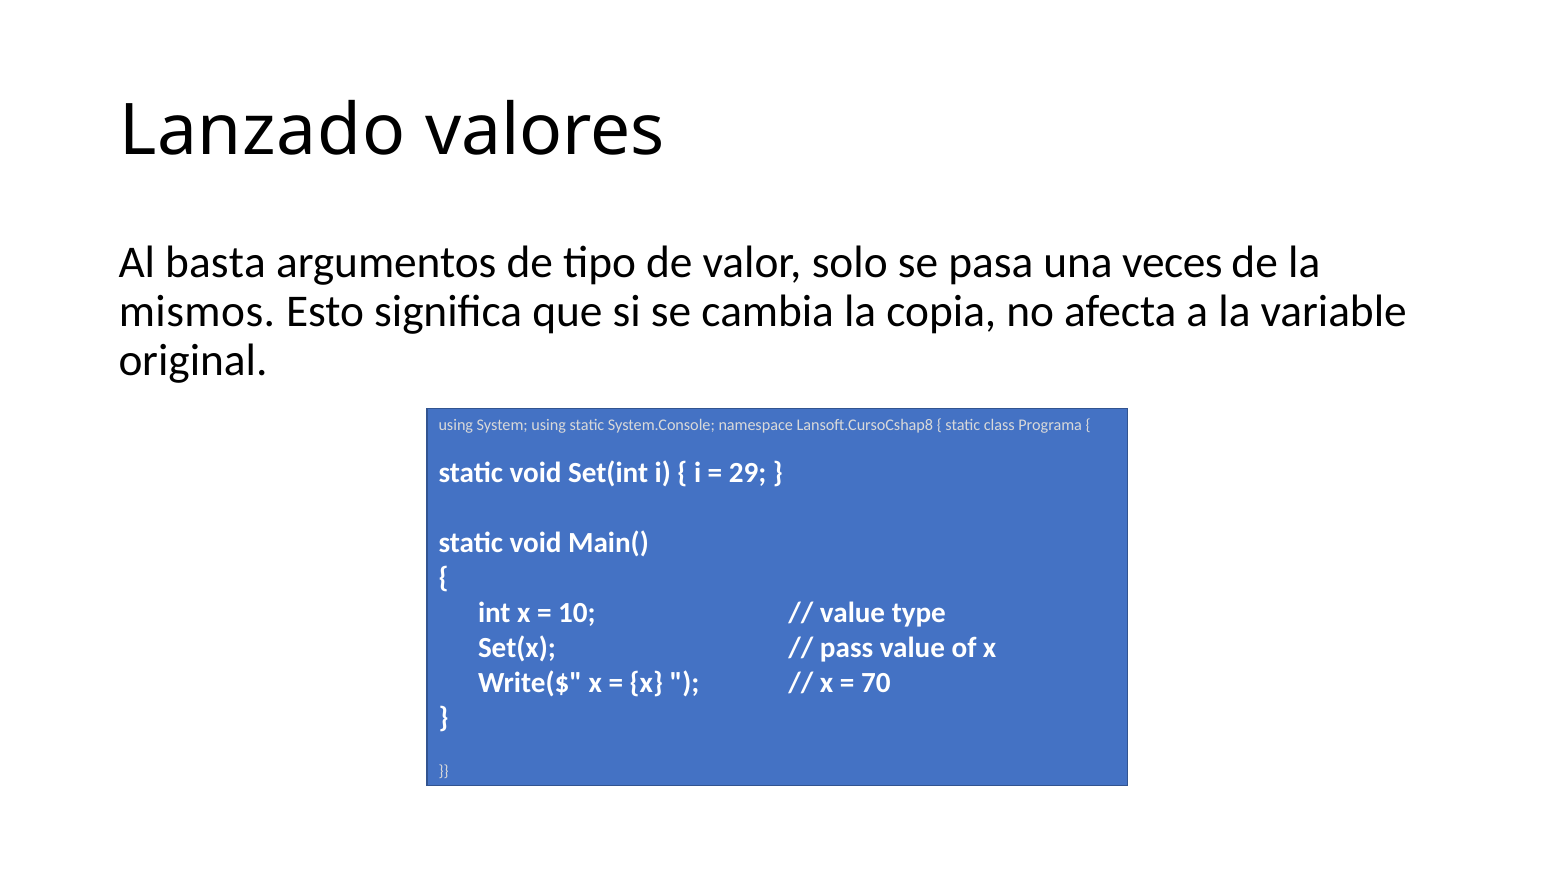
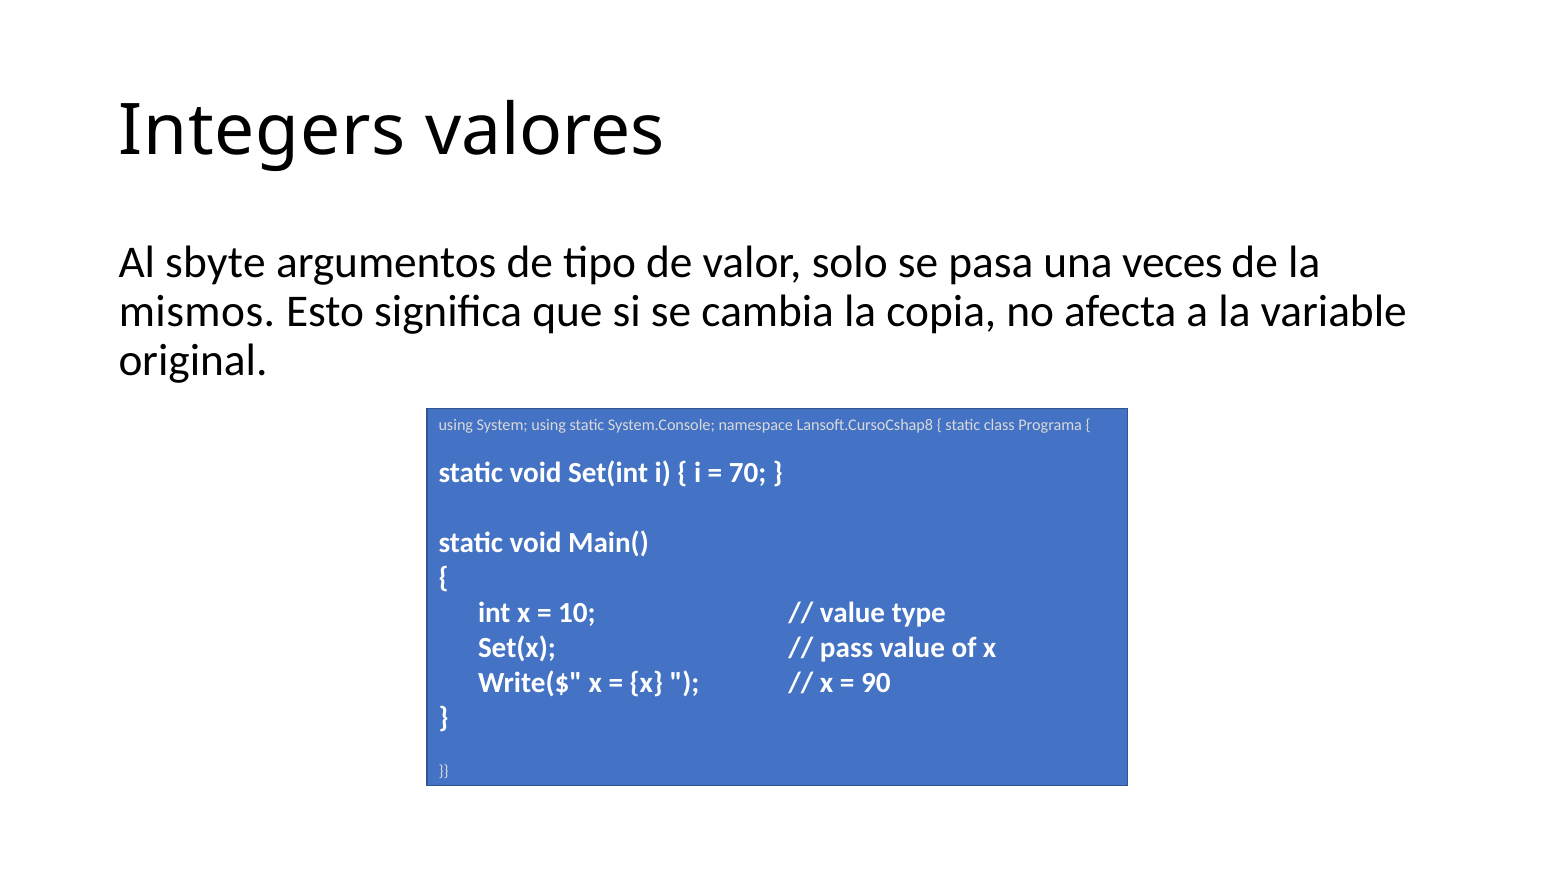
Lanzado: Lanzado -> Integers (262, 131)
basta: basta -> sbyte (215, 263)
29: 29 -> 70 (748, 472)
70: 70 -> 90 (876, 682)
